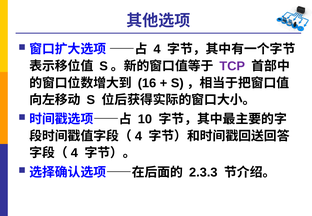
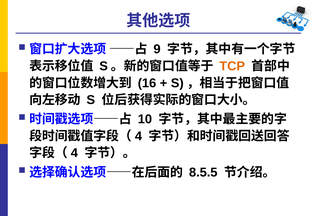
4: 4 -> 9 (157, 49)
TCP colour: purple -> orange (232, 66)
2.3.3: 2.3.3 -> 8.5.5 (203, 172)
